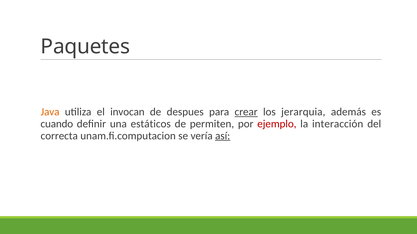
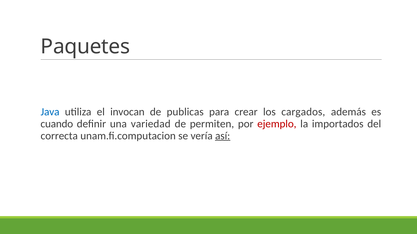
Java colour: orange -> blue (50, 112)
despues: despues -> publicas (185, 112)
crear underline: present -> none (246, 112)
jerarquia: jerarquia -> cargados (303, 112)
estáticos: estáticos -> variedad (151, 124)
interacción: interacción -> importados (338, 124)
